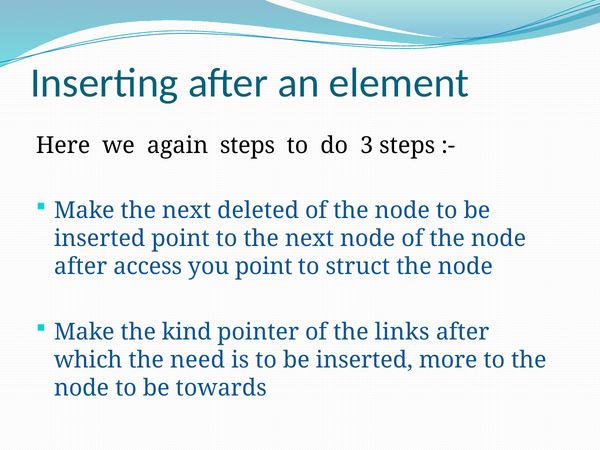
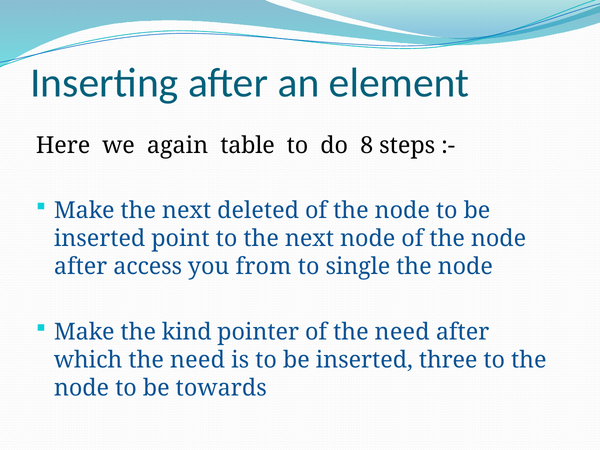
again steps: steps -> table (248, 146)
3: 3 -> 8 (367, 146)
you point: point -> from (263, 267)
struct: struct -> single (358, 267)
of the links: links -> need (402, 332)
more: more -> three (448, 360)
